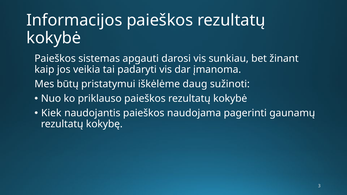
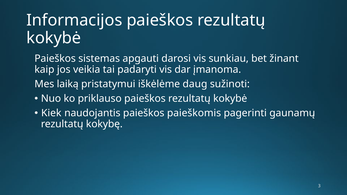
būtų: būtų -> laiką (68, 84)
naudojama: naudojama -> paieškomis (194, 113)
